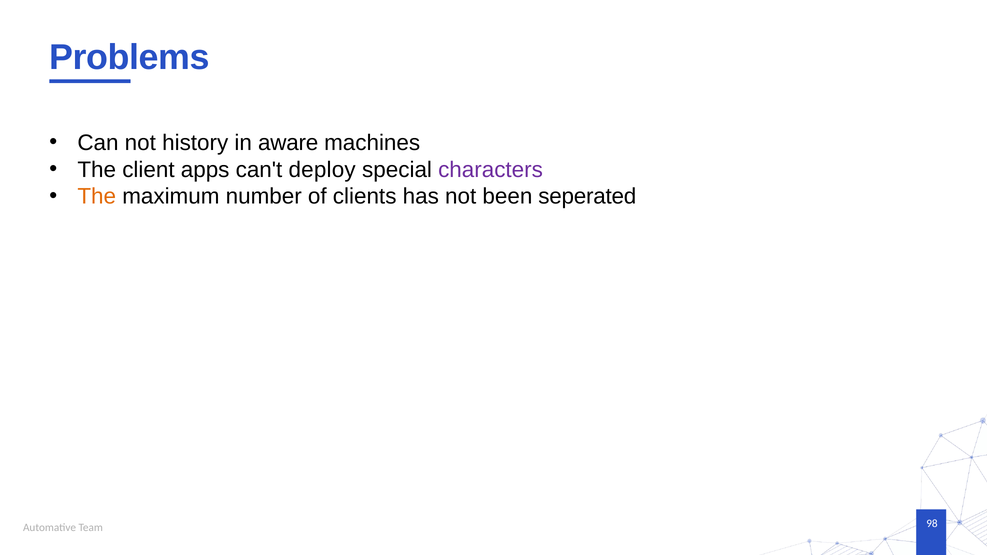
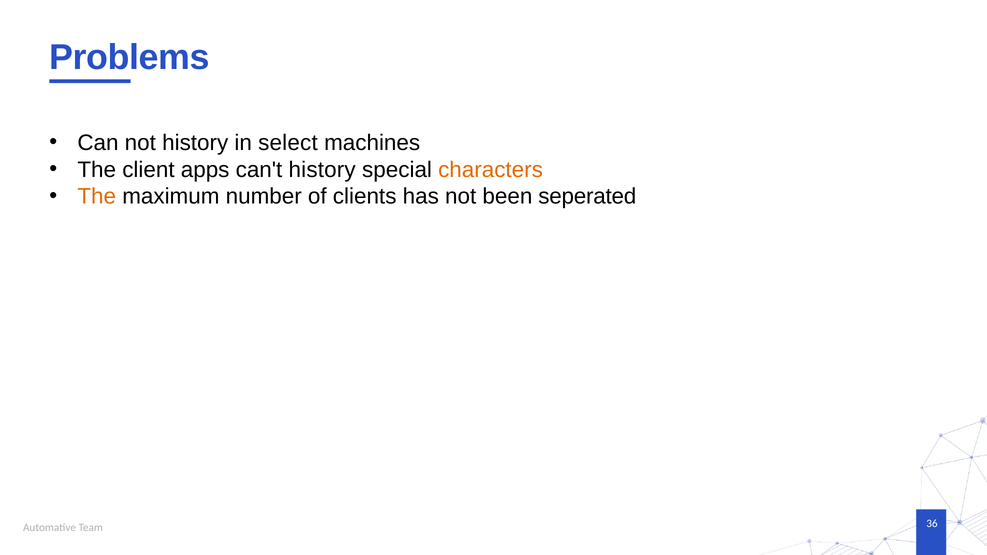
aware: aware -> select (288, 143)
can't deploy: deploy -> history (322, 170)
characters colour: purple -> orange (491, 170)
98: 98 -> 36 (932, 524)
